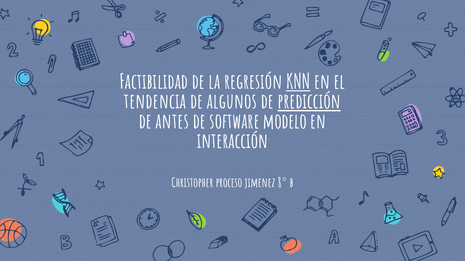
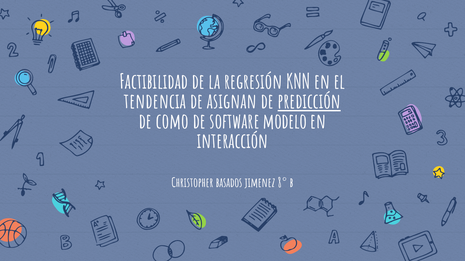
KNN underline: present -> none (298, 82)
algunos: algunos -> asignan (232, 102)
antes: antes -> como (172, 122)
proceso: proceso -> basados (229, 183)
